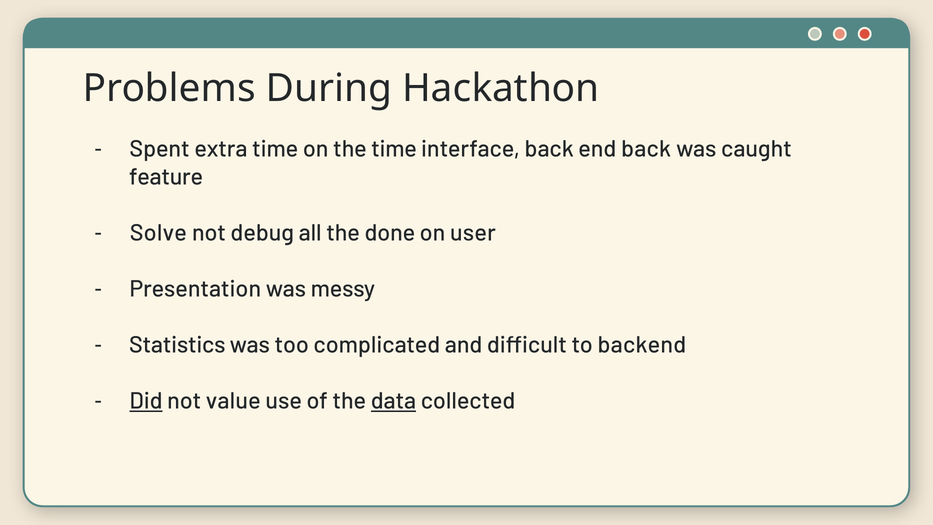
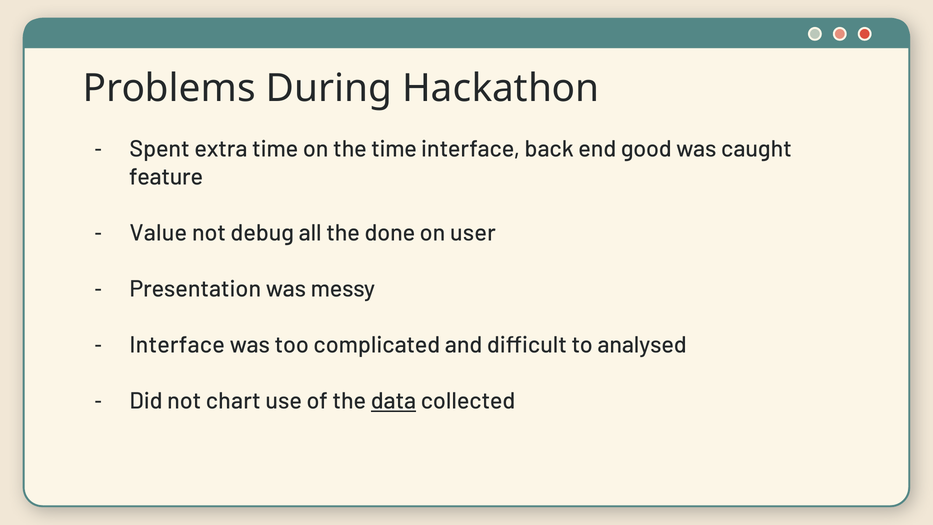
end back: back -> good (646, 149)
Solve: Solve -> Value (158, 233)
Statistics: Statistics -> Interface (177, 345)
backend: backend -> analysed (642, 345)
Did underline: present -> none (146, 401)
value: value -> chart (233, 401)
